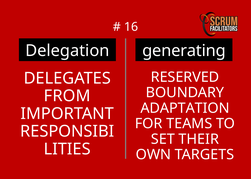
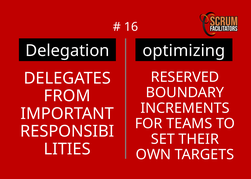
generating: generating -> optimizing (184, 51)
ADAPTATION: ADAPTATION -> INCREMENTS (185, 108)
